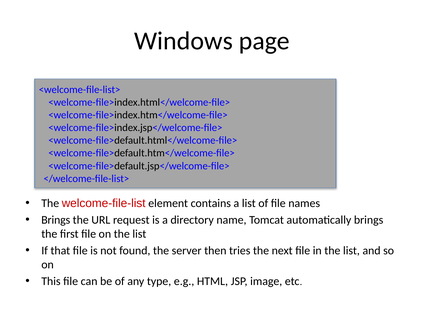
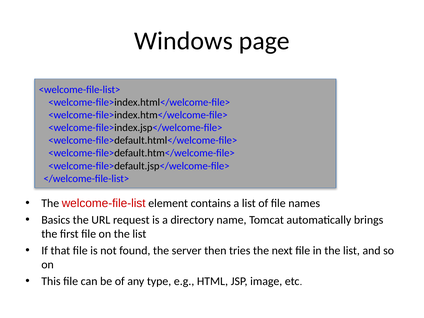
Brings: Brings -> Basics (56, 220)
